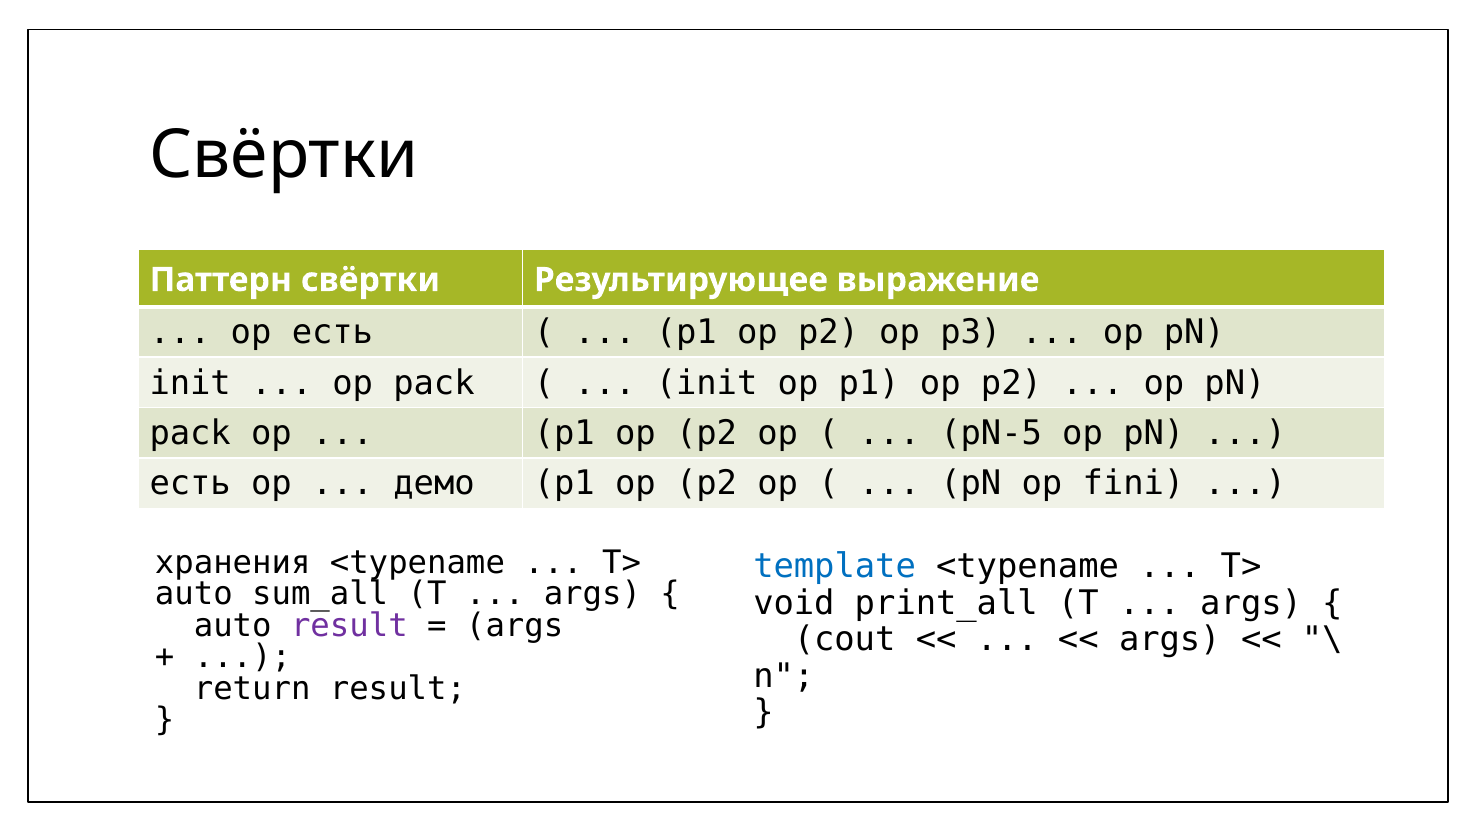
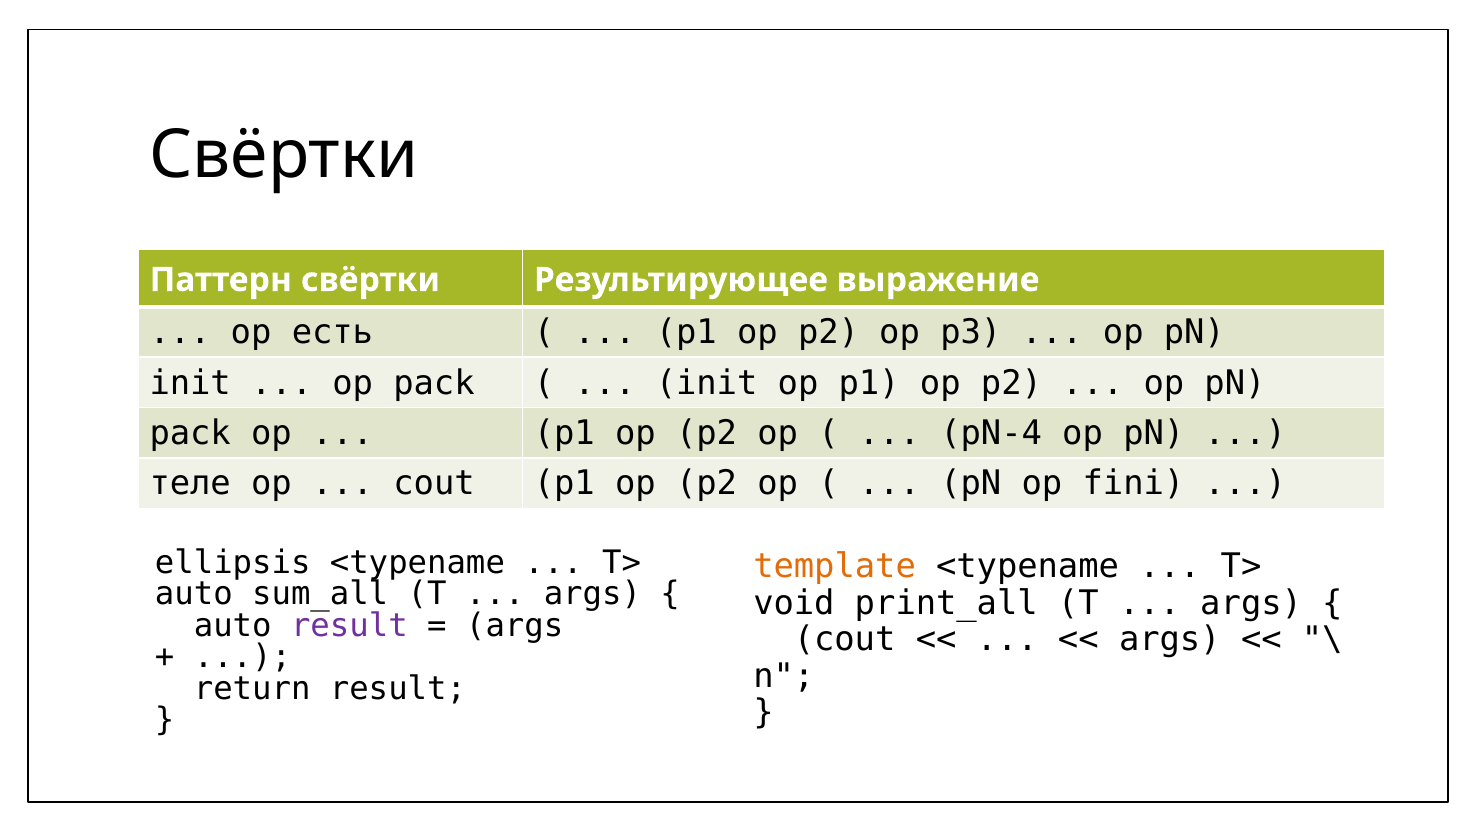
pN-5: pN-5 -> pN-4 (991, 433)
есть: есть -> теле (190, 484)
демо: демо -> cout (434, 484)
хранения: хранения -> ellipsis (233, 563)
template colour: blue -> orange (835, 566)
